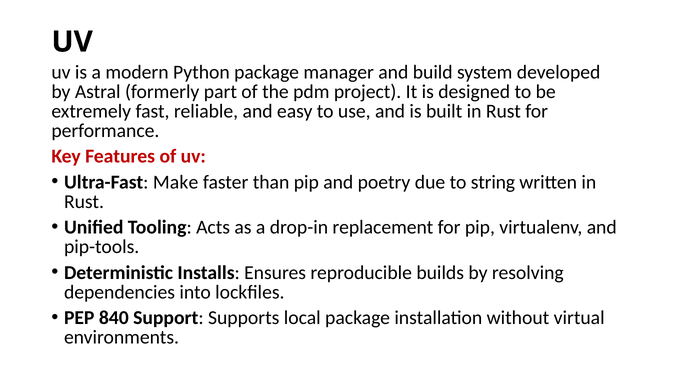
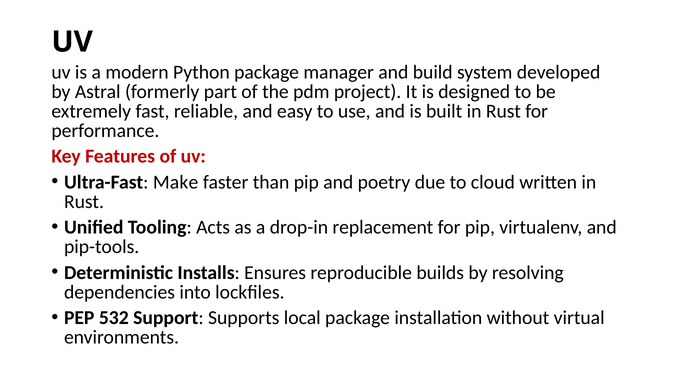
string: string -> cloud (493, 182)
840: 840 -> 532 (114, 318)
